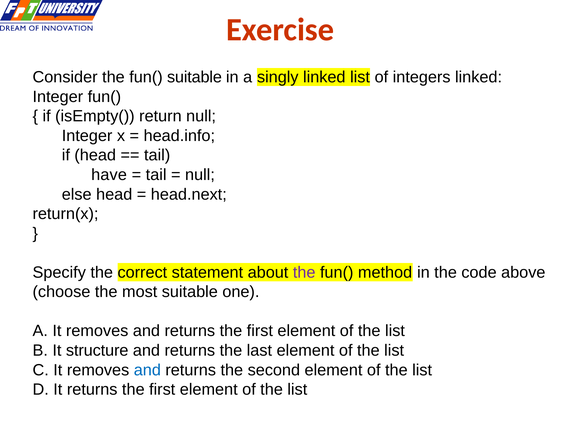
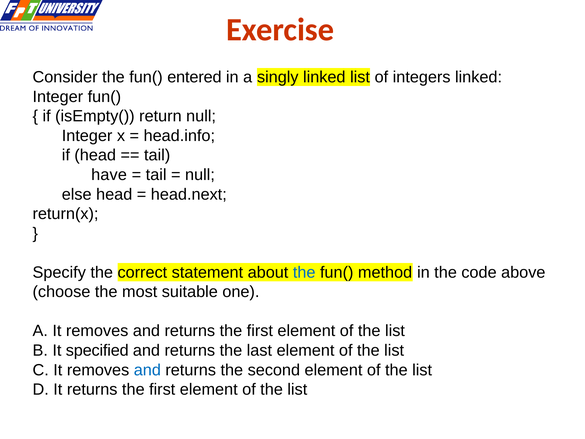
fun( suitable: suitable -> entered (194, 77)
the colour: purple -> blue (304, 272)
structure: structure -> specified (97, 350)
